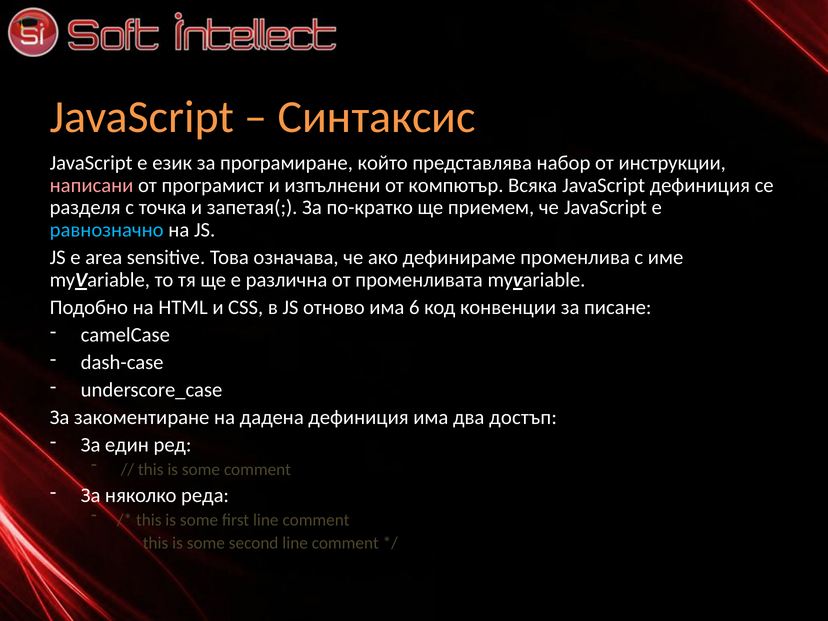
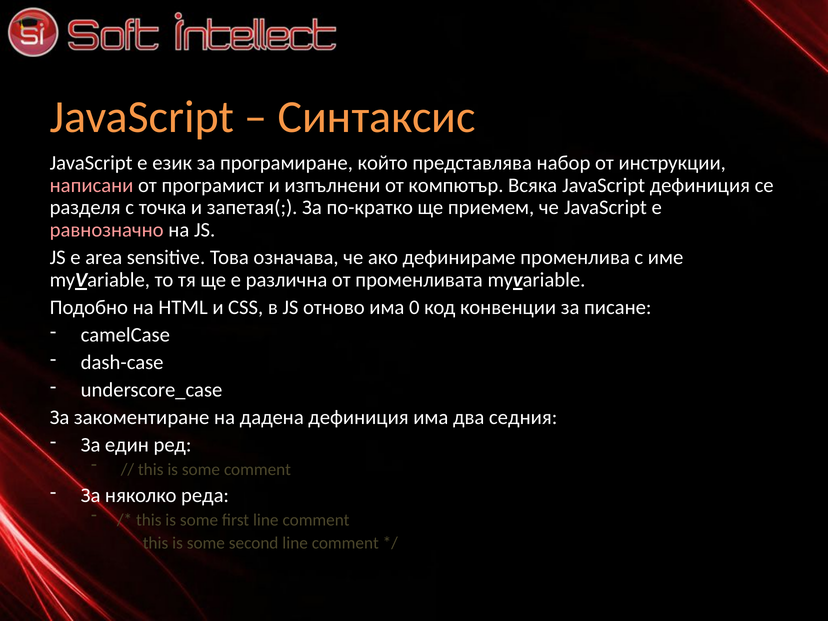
равнозначно colour: light blue -> pink (107, 230)
6: 6 -> 0 (414, 307)
достъп: достъп -> седния (523, 417)
